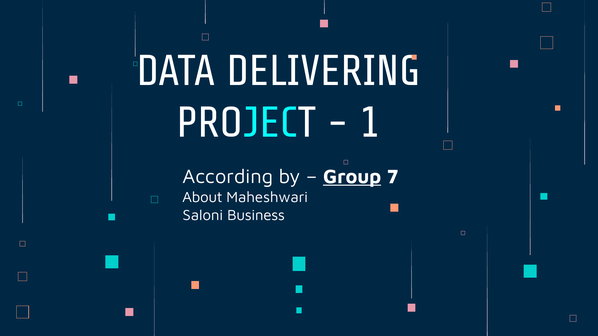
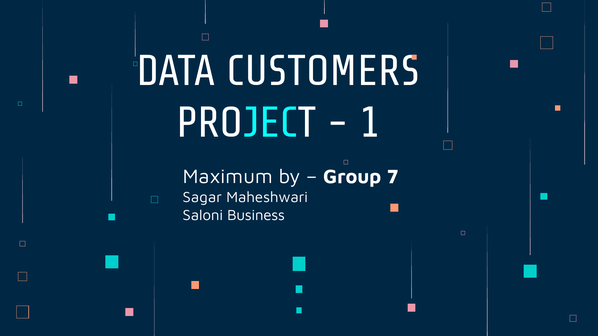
DELIVERING: DELIVERING -> CUSTOMERS (323, 71)
According: According -> Maximum (228, 177)
Group underline: present -> none (352, 177)
About: About -> Sagar (202, 197)
